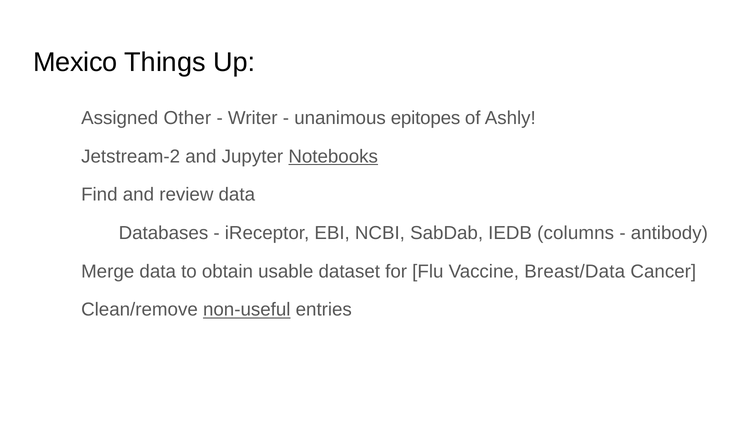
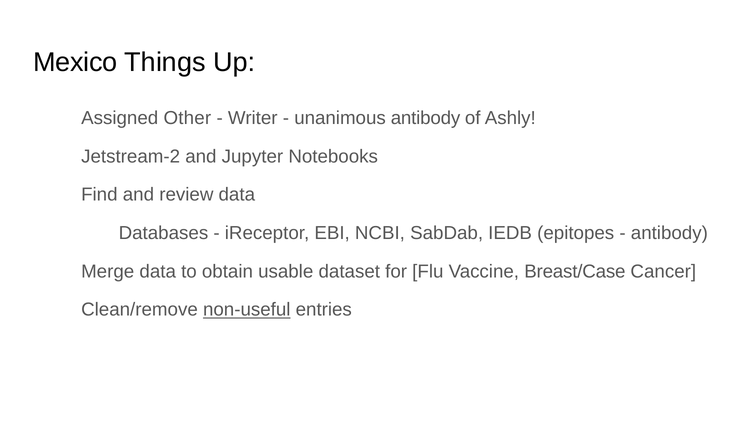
unanimous epitopes: epitopes -> antibody (426, 118)
Notebooks underline: present -> none (333, 156)
columns: columns -> epitopes (576, 233)
Breast/Data: Breast/Data -> Breast/Case (575, 271)
